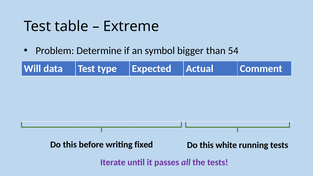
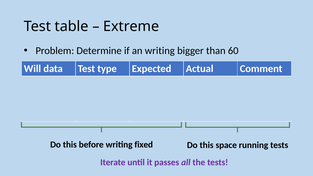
an symbol: symbol -> writing (160, 51)
54: 54 -> 60 (233, 51)
white: white -> space (226, 145)
